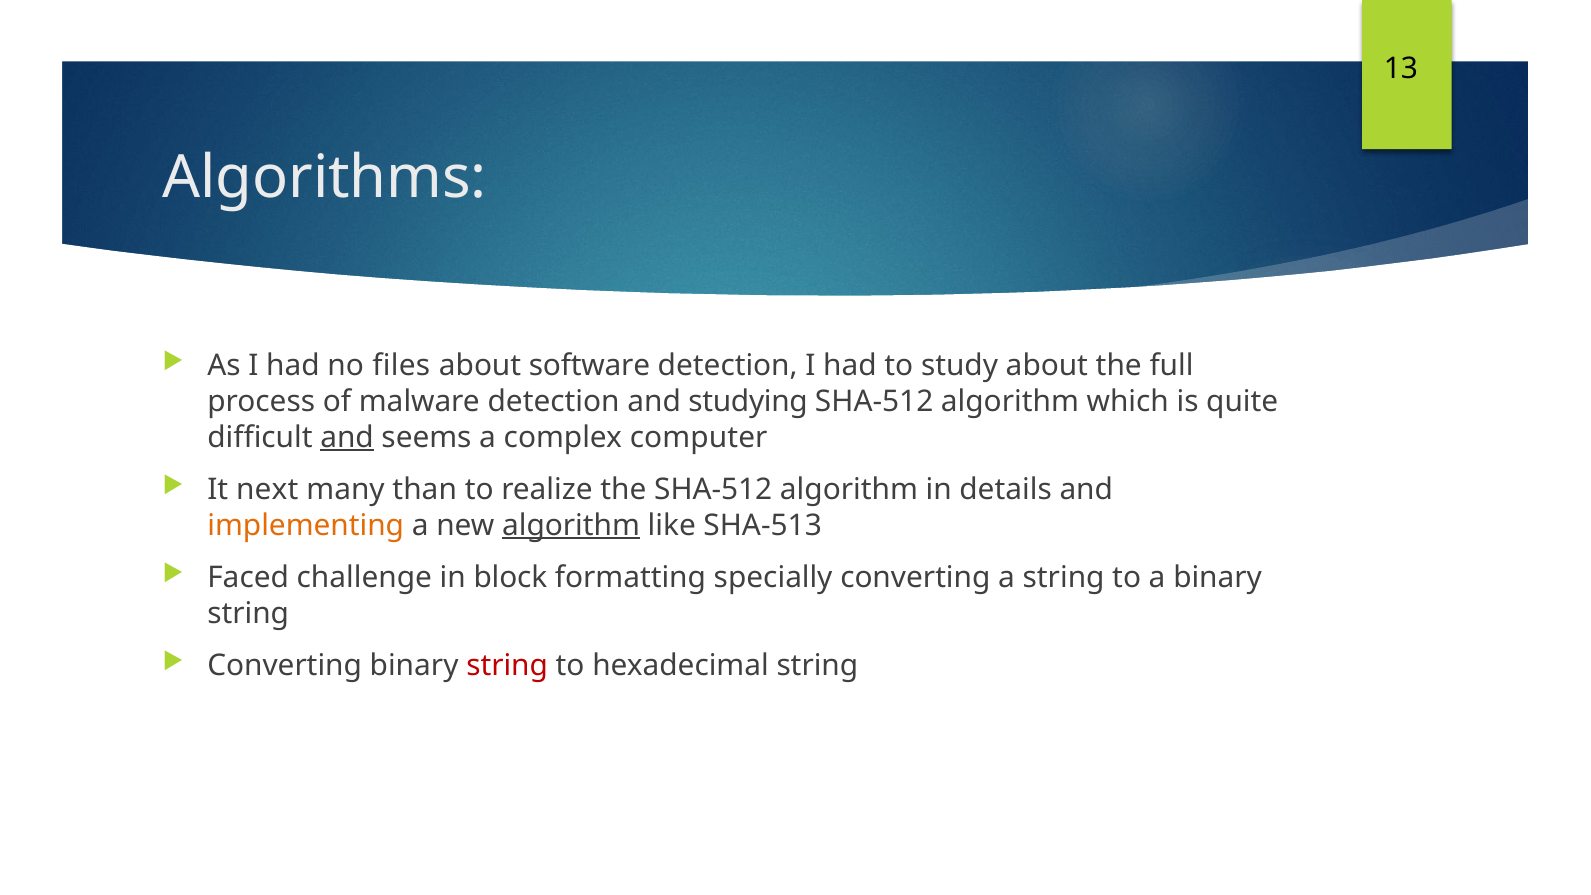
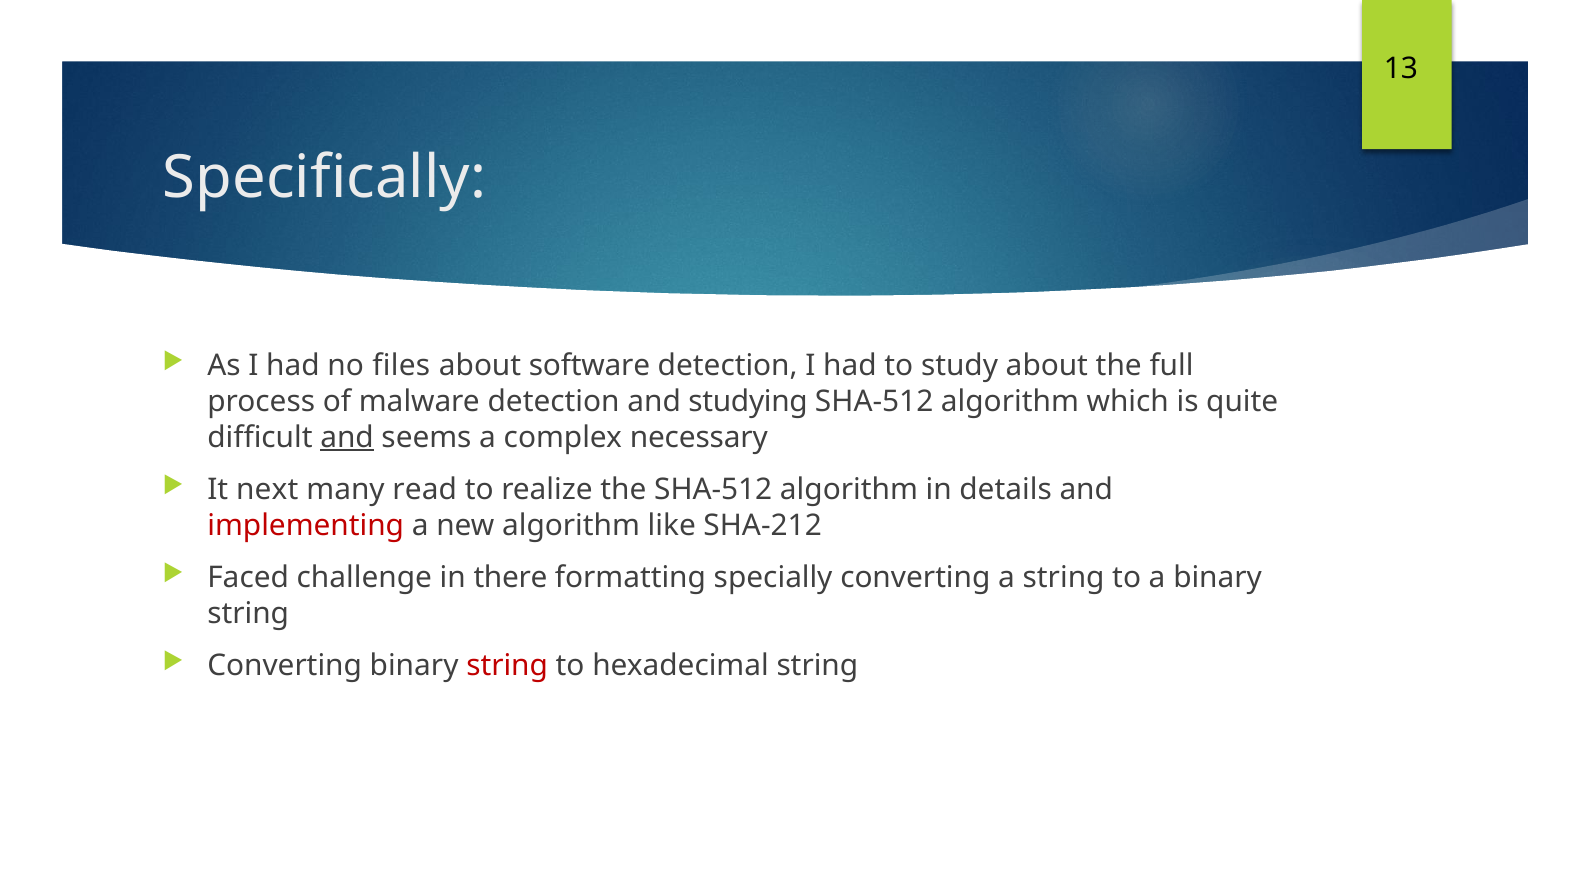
Algorithms: Algorithms -> Specifically (325, 177)
computer: computer -> necessary (699, 437)
than: than -> read (425, 490)
implementing colour: orange -> red (306, 525)
algorithm underline: present -> none (571, 525)
SHA-513: SHA-513 -> SHA-212 (763, 525)
block: block -> there (511, 578)
